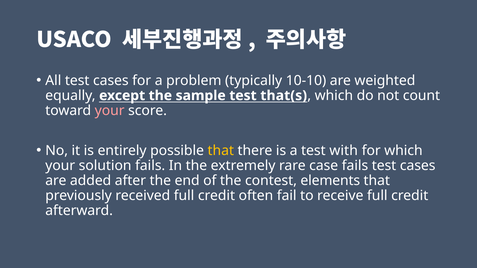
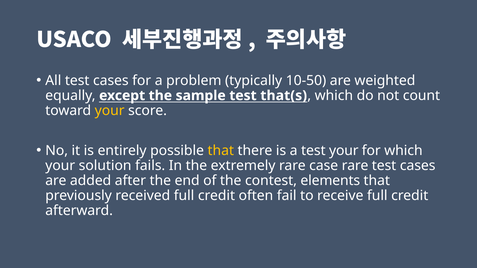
10-10: 10-10 -> 10-50 (306, 81)
your colour: pink -> yellow (110, 111)
test with: with -> your (344, 151)
case fails: fails -> rare (355, 166)
